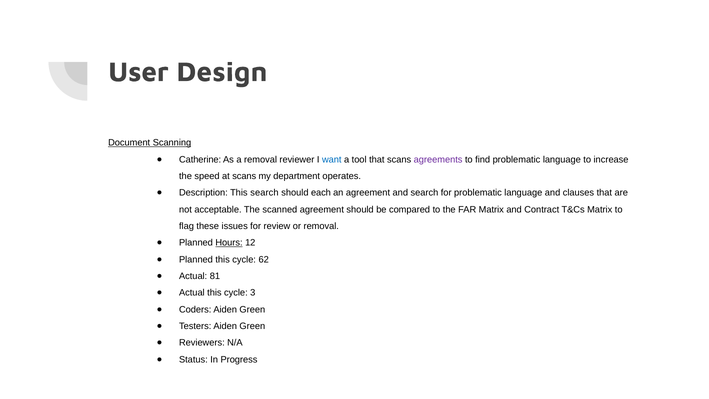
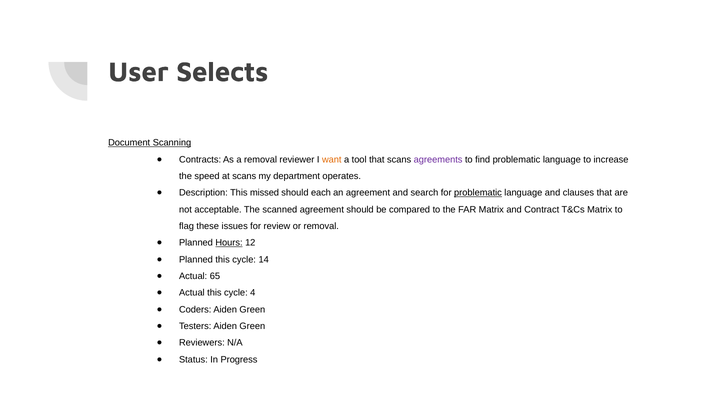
Design: Design -> Selects (222, 72)
Catherine: Catherine -> Contracts (200, 159)
want colour: blue -> orange (332, 159)
This search: search -> missed (265, 193)
problematic underline: none -> present (478, 193)
62: 62 -> 14 (264, 259)
81: 81 -> 65 (215, 276)
3: 3 -> 4 (253, 293)
